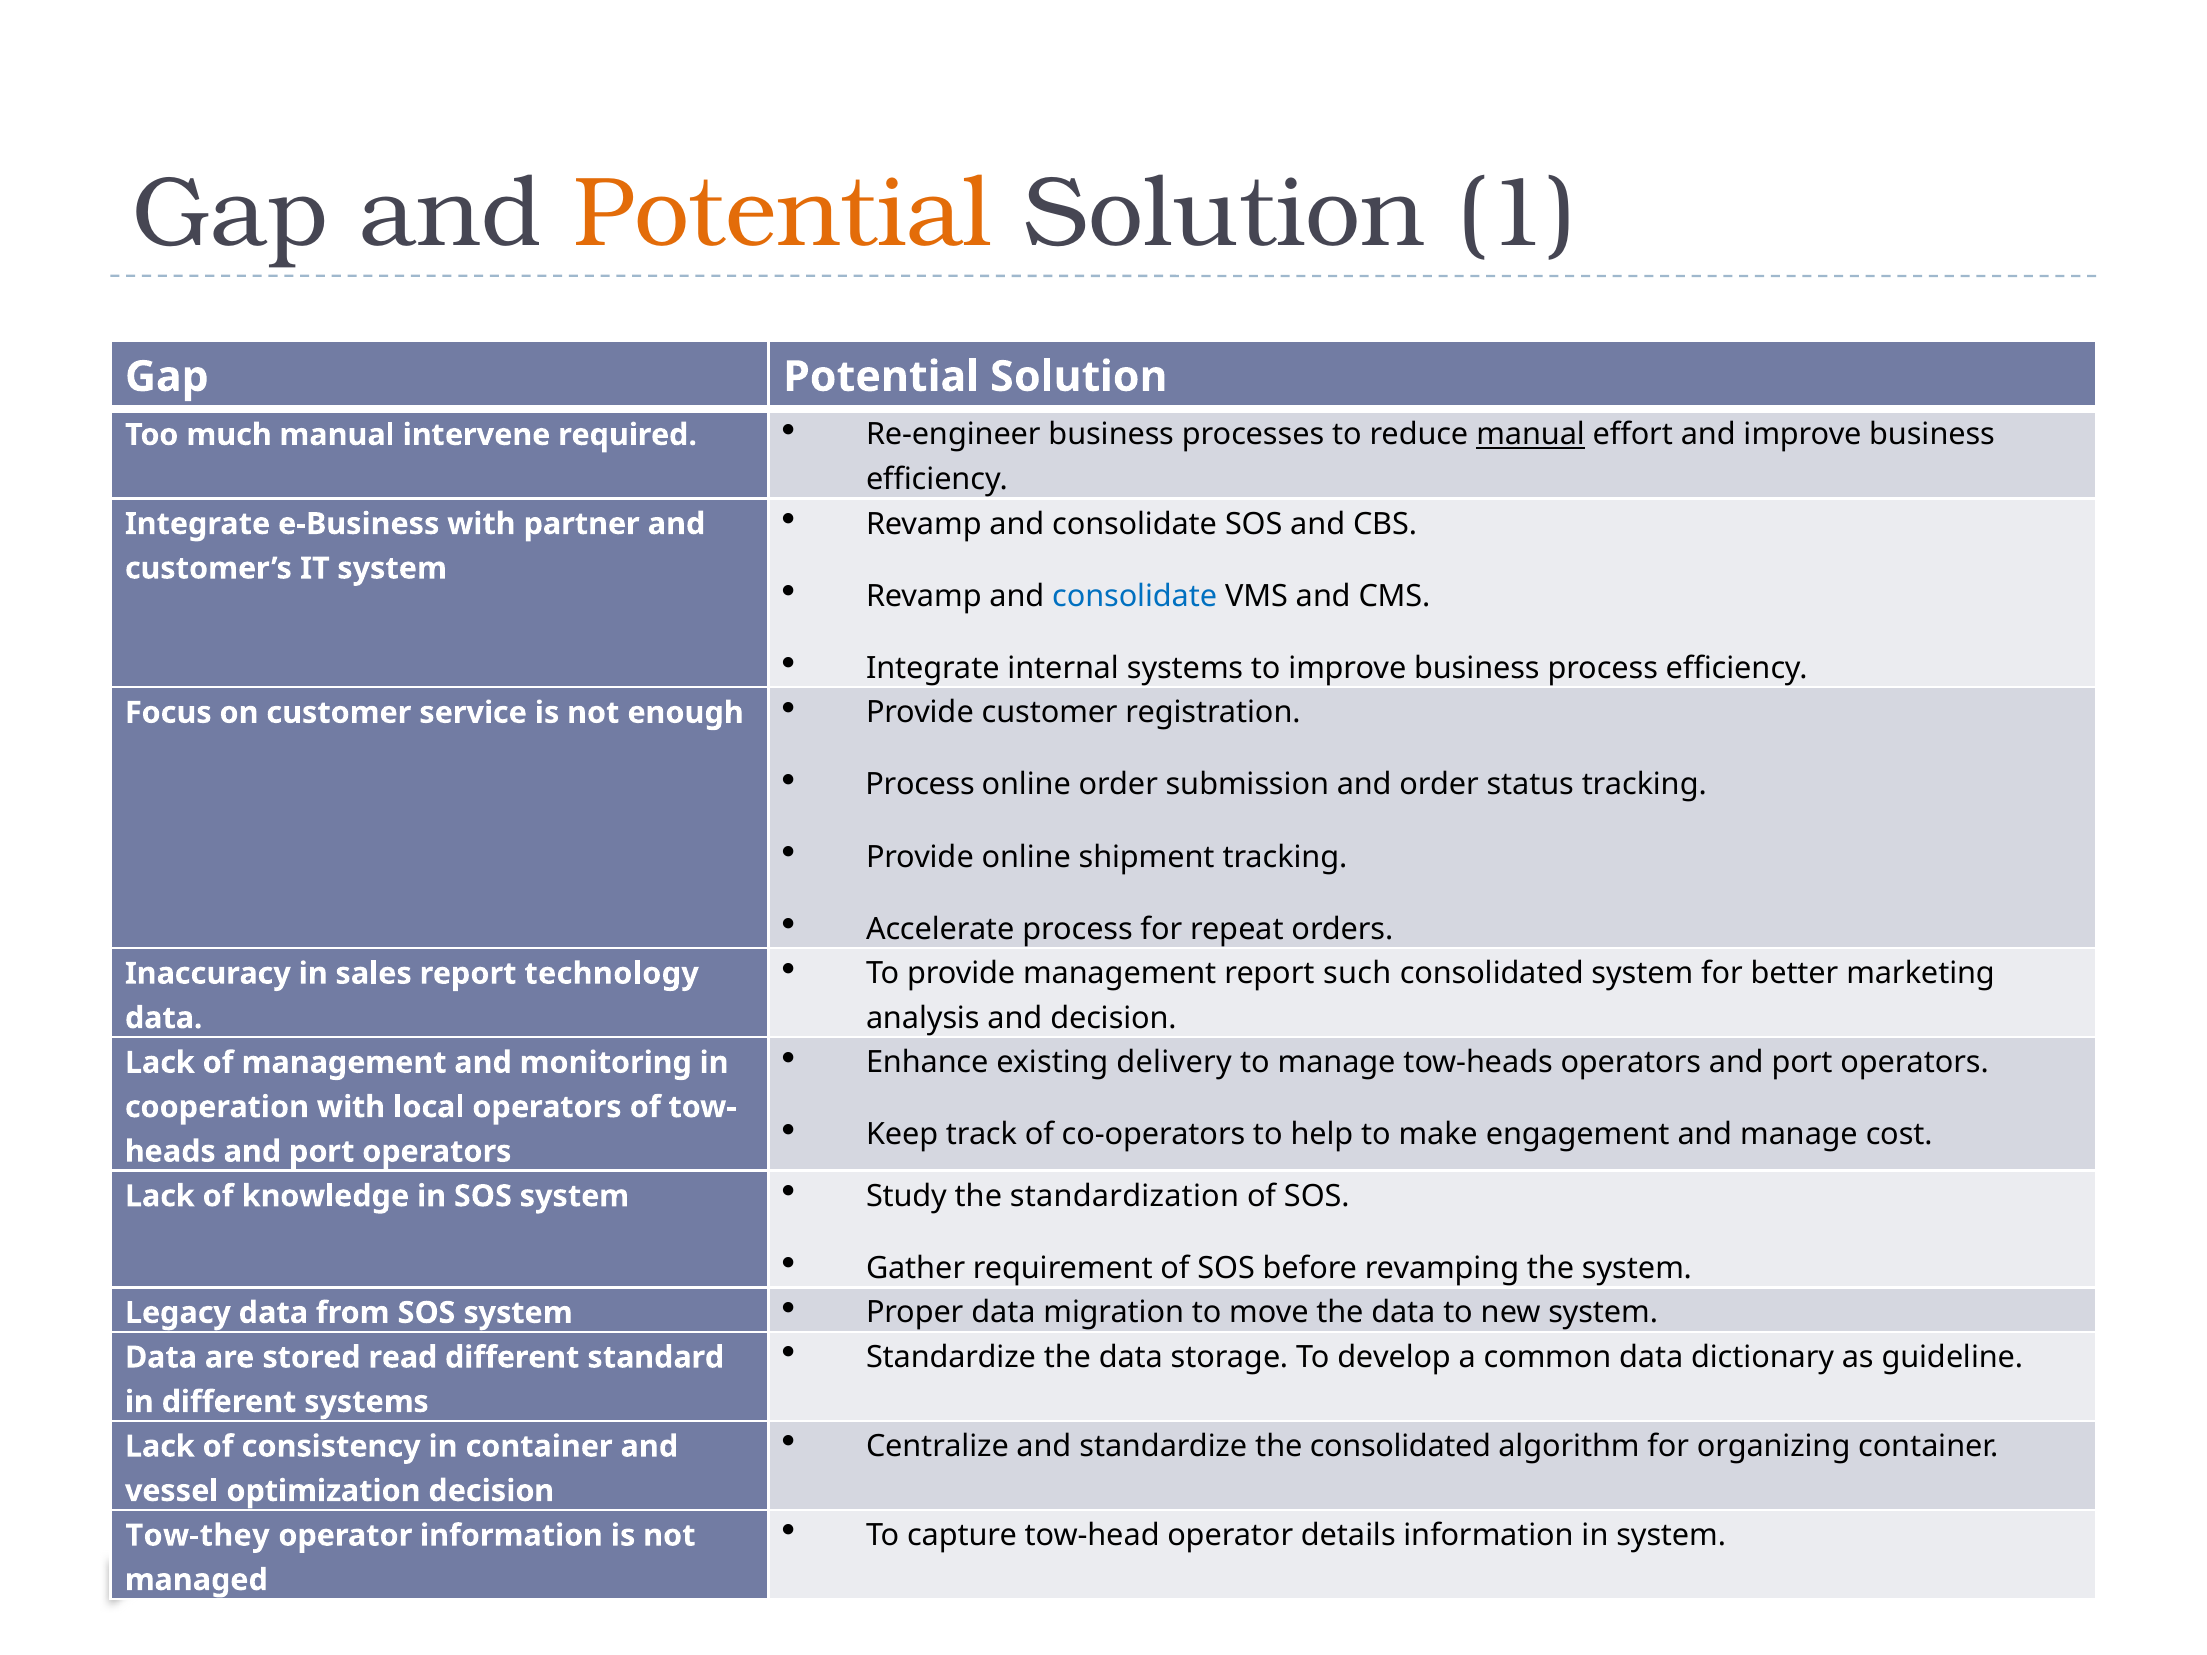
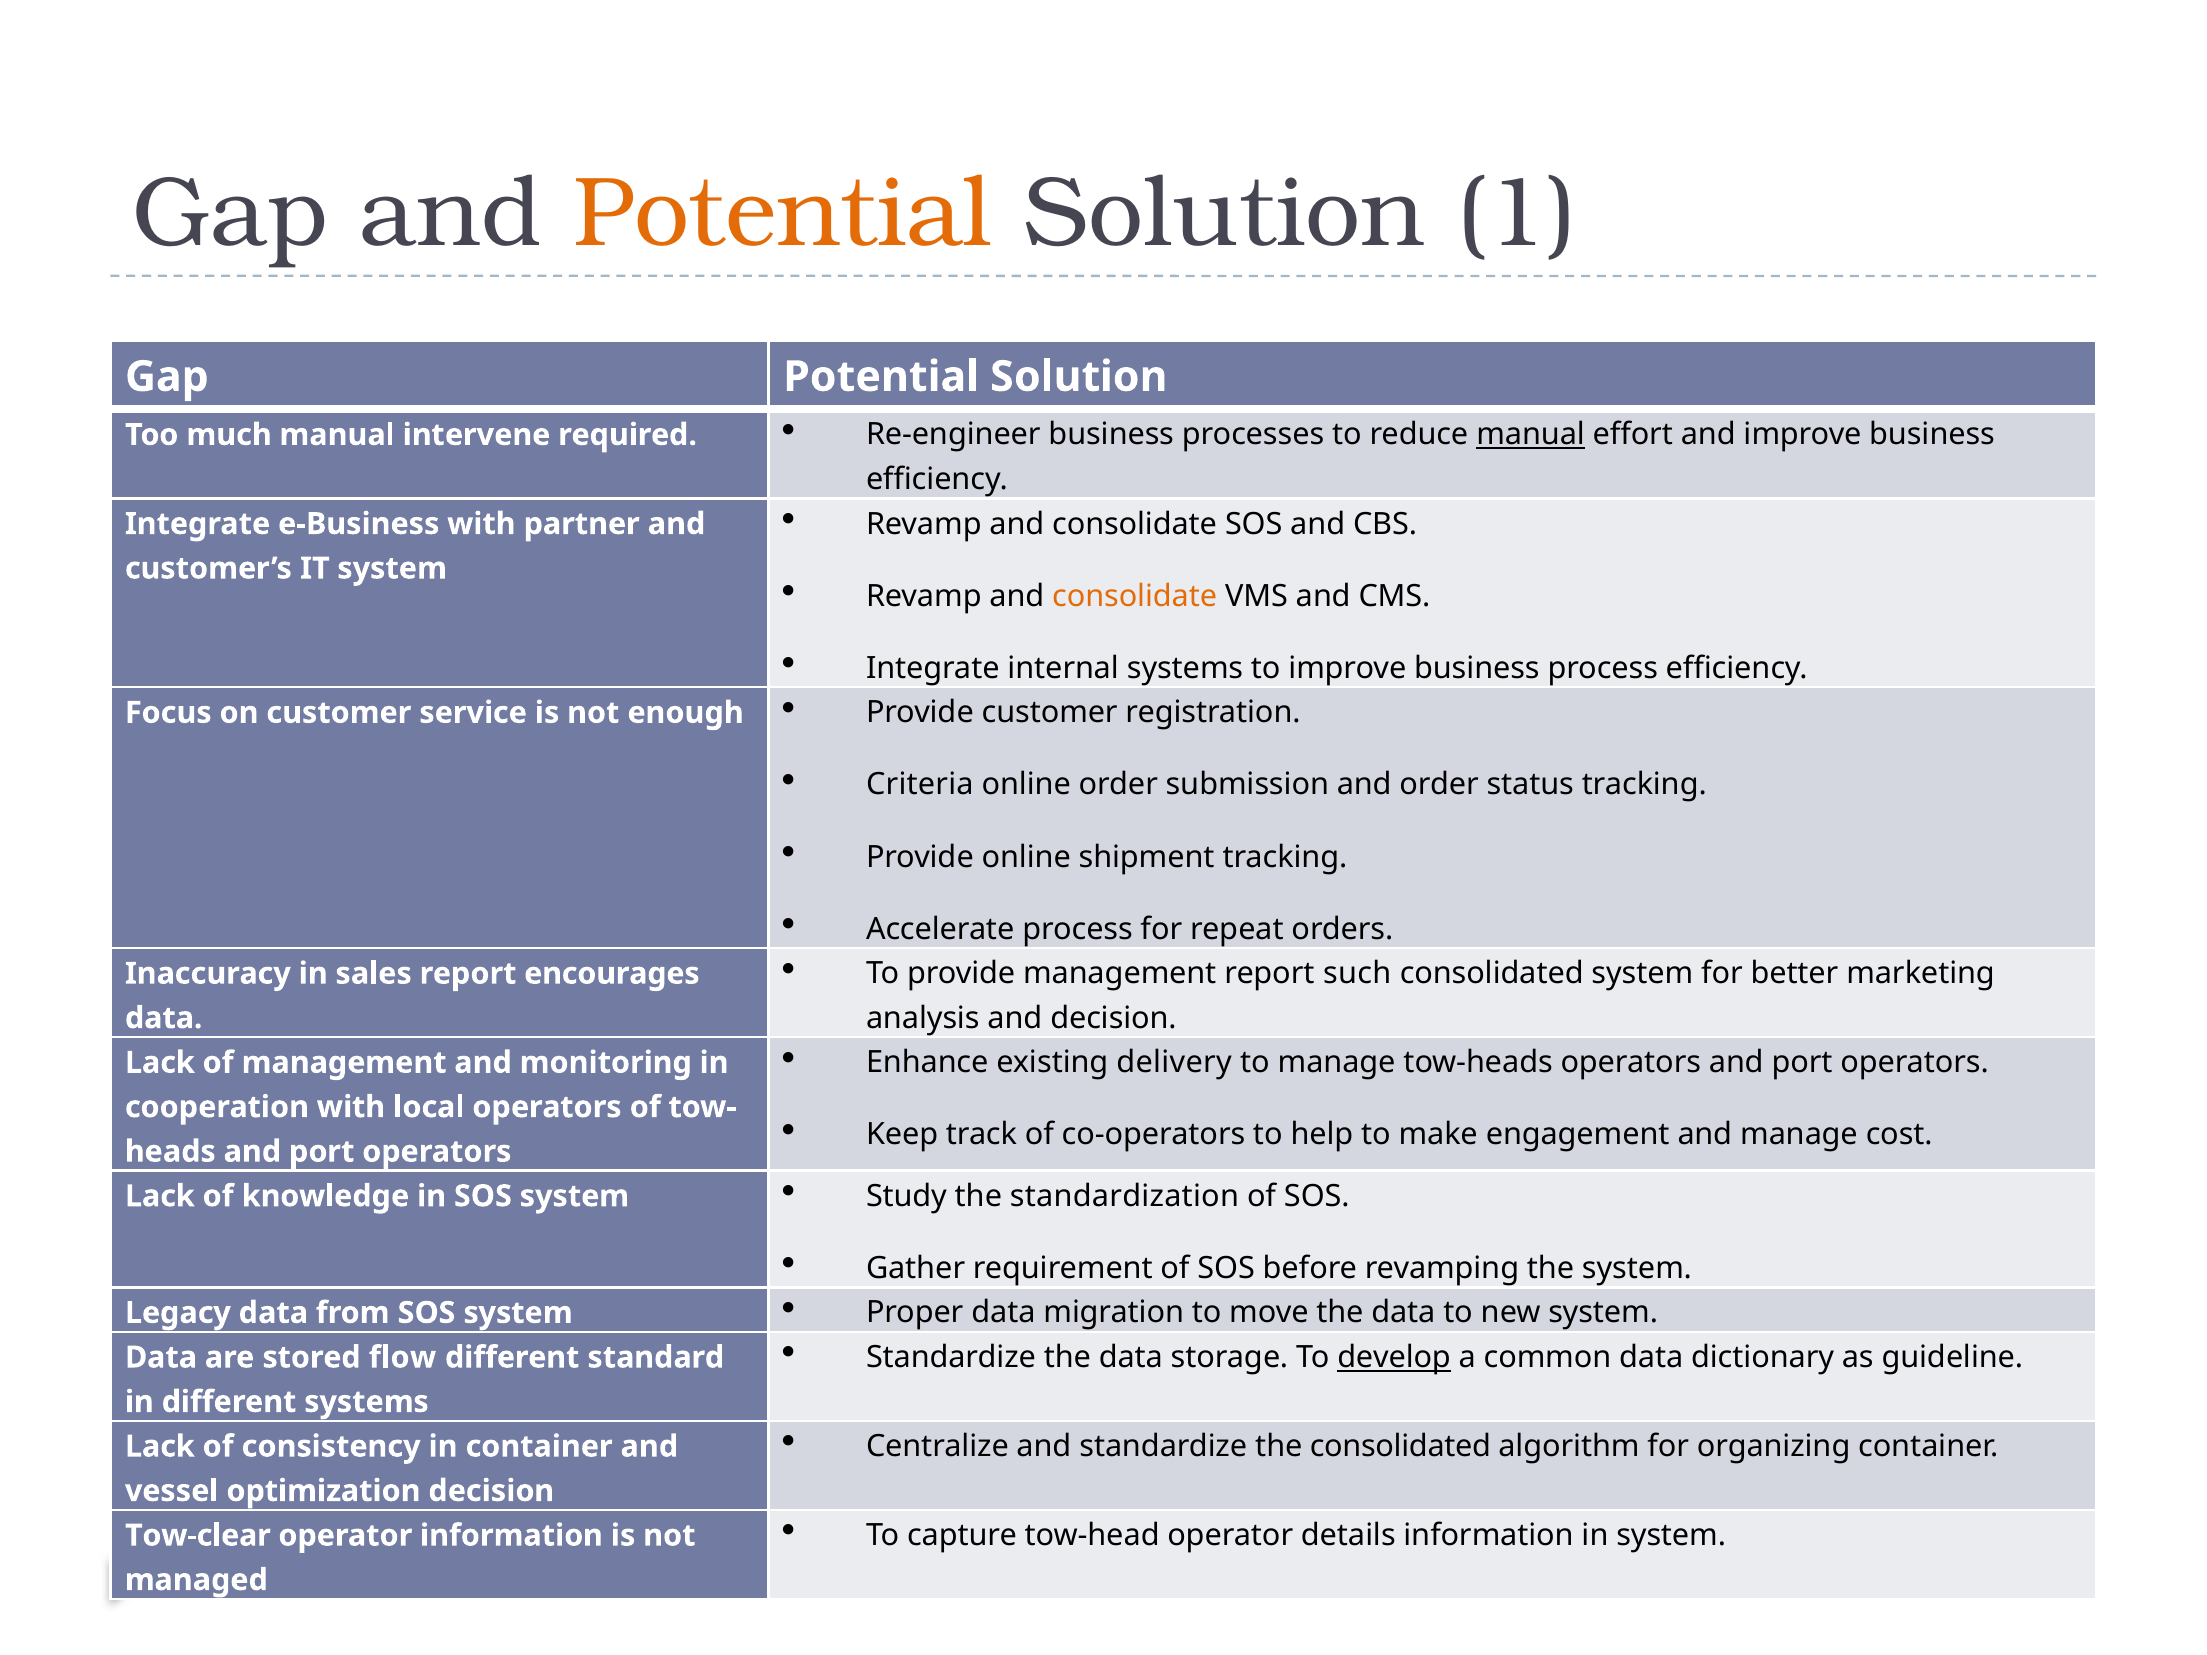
consolidate colour: blue -> orange (1135, 596)
Process: Process -> Criteria (920, 785)
technology: technology -> encourages (612, 974)
develop underline: none -> present (1394, 1358)
read: read -> flow (403, 1358)
Tow-they: Tow-they -> Tow-clear (198, 1536)
